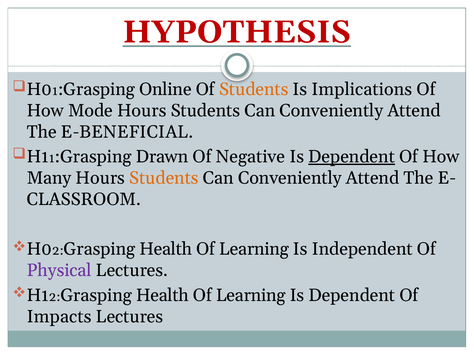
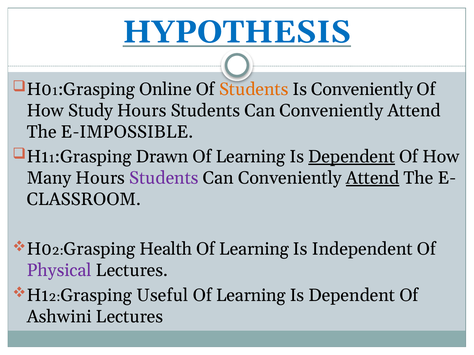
HYPOTHESIS colour: red -> blue (237, 32)
Is Implications: Implications -> Conveniently (362, 89)
Mode: Mode -> Study (91, 111)
E-BENEFICIAL: E-BENEFICIAL -> E-IMPOSSIBLE (127, 132)
Negative: Negative -> Learning (251, 157)
Students colour: orange -> purple (164, 178)
Attend underline: none -> present (373, 178)
Health: Health -> Useful (162, 296)
Impacts: Impacts -> Ashwini (59, 317)
